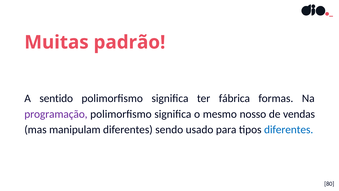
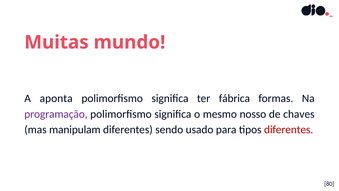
padrão: padrão -> mundo (129, 42)
sentido: sentido -> aponta (56, 98)
vendas: vendas -> chaves (299, 114)
diferentes colour: blue -> red (289, 129)
